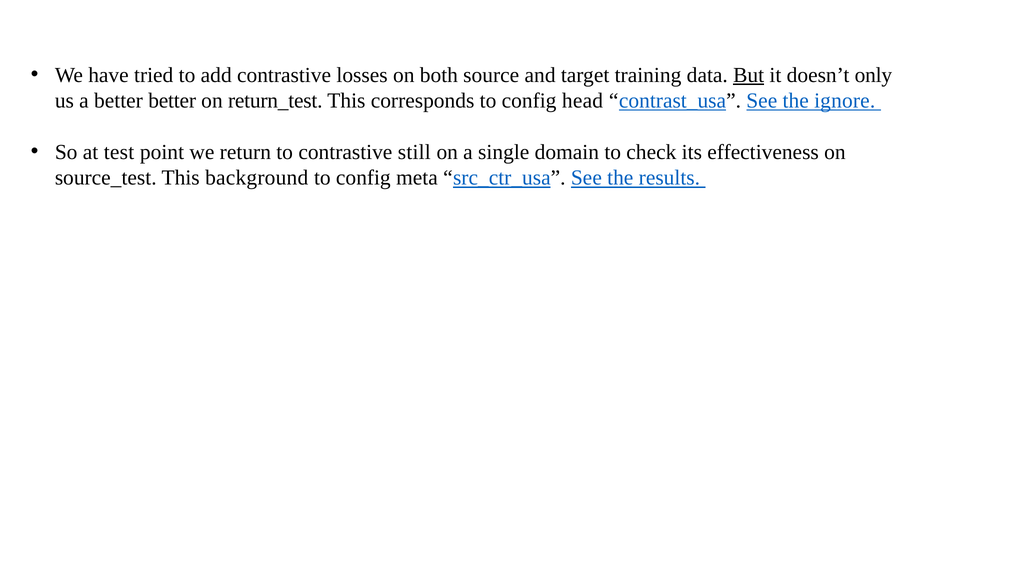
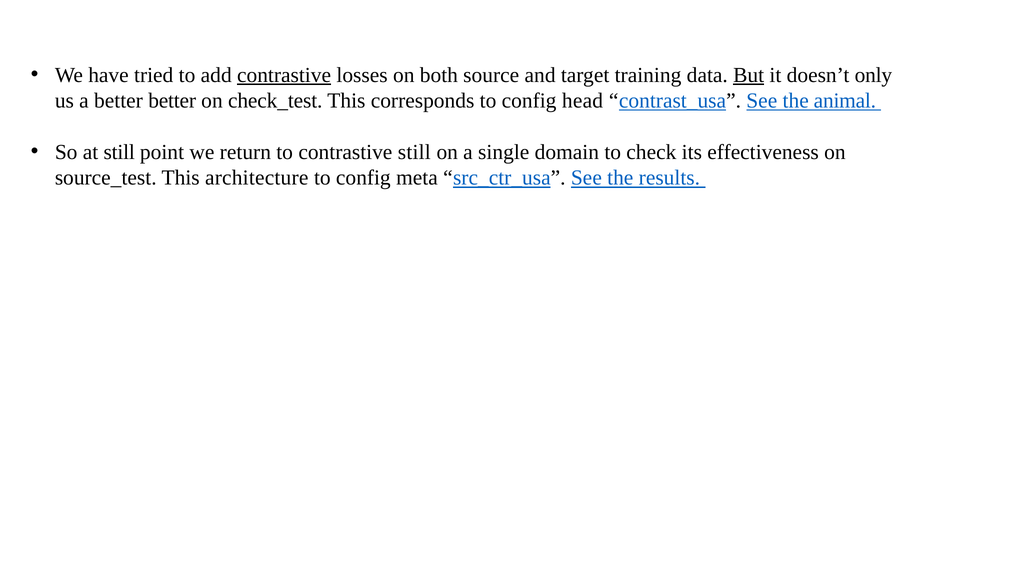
contrastive underline: none -> present (284, 75)
return_test: return_test -> check_test (275, 101)
ignore: ignore -> animal (845, 101)
at test: test -> still (119, 152)
background: background -> architecture (257, 178)
